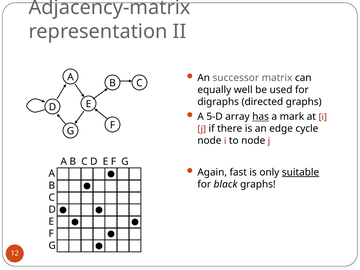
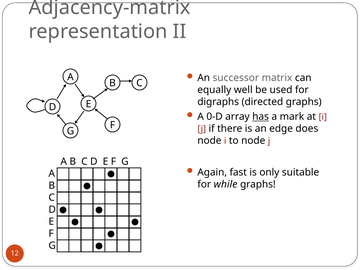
5-D: 5-D -> 0-D (215, 117)
cycle: cycle -> does (307, 129)
suitable underline: present -> none (301, 172)
black: black -> while (226, 184)
